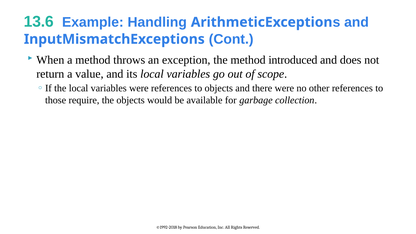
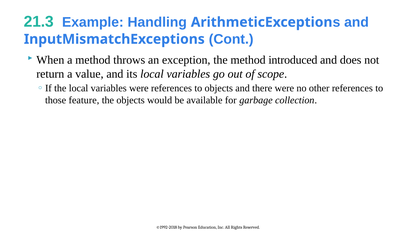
13.6: 13.6 -> 21.3 (39, 22)
require: require -> feature (84, 100)
